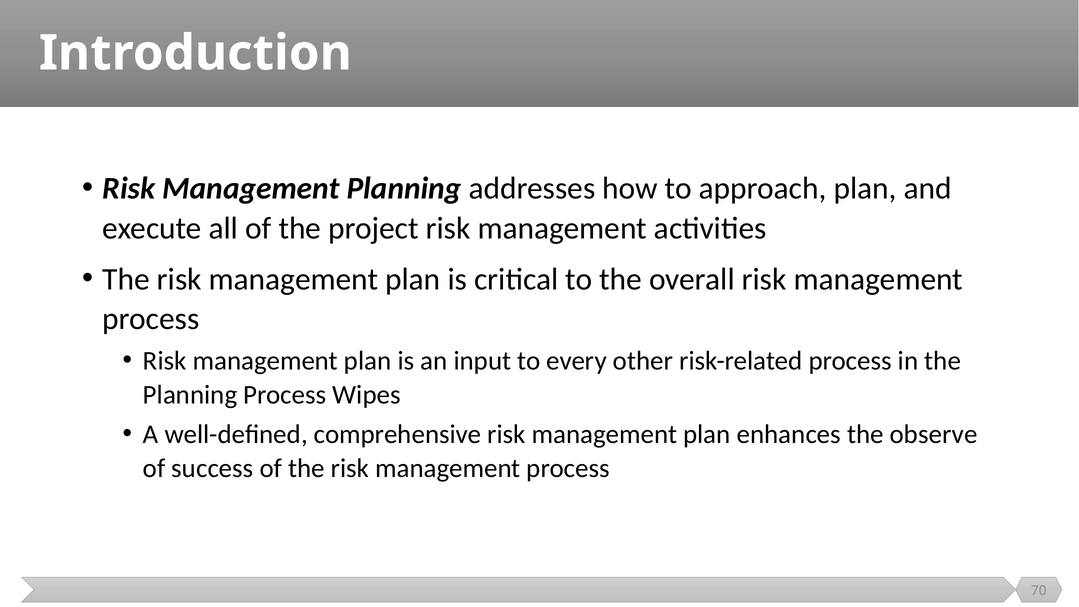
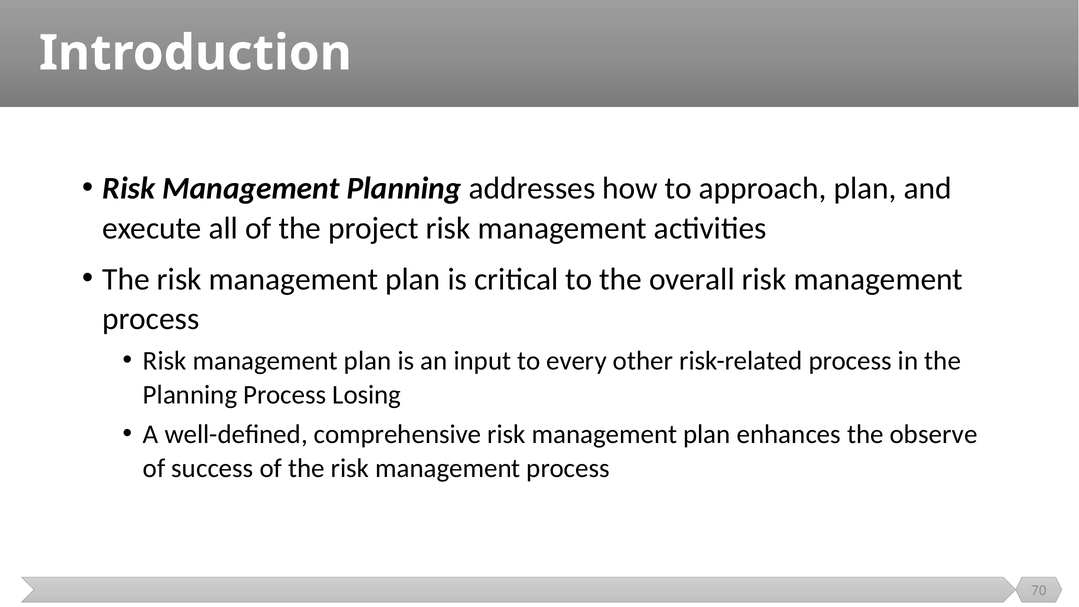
Wipes: Wipes -> Losing (367, 395)
